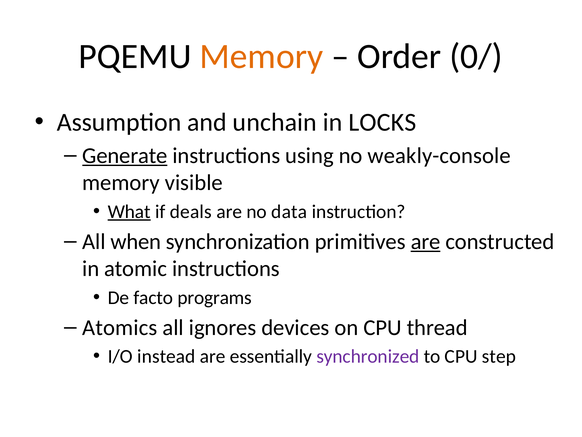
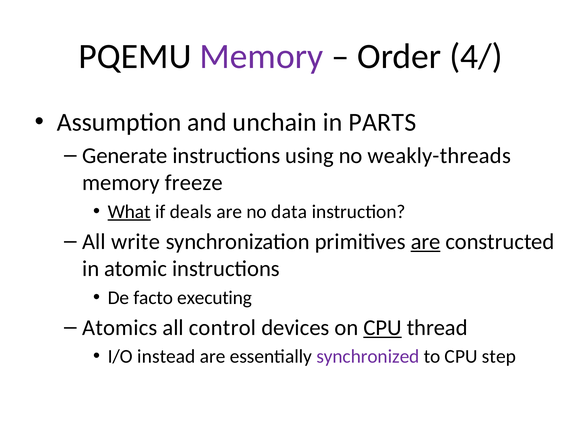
Memory colour: orange -> purple (261, 56)
0/: 0/ -> 4/ (476, 56)
LOCKS: LOCKS -> PARTS (382, 122)
Generate underline: present -> none (125, 155)
weakly-console: weakly-console -> weakly-threads (439, 155)
visible: visible -> freeze (194, 183)
when: when -> write (136, 241)
programs: programs -> executing (215, 297)
ignores: ignores -> control (222, 327)
CPU underline: none -> present (383, 327)
